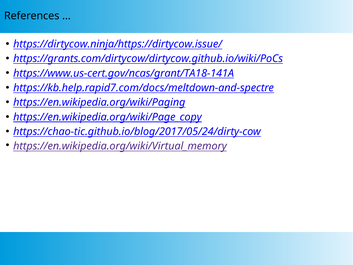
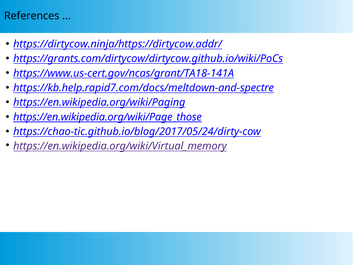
https://dirtycow.ninja/https://dirtycow.issue/: https://dirtycow.ninja/https://dirtycow.issue/ -> https://dirtycow.ninja/https://dirtycow.addr/ (118, 44)
https://en.wikipedia.org/wiki/Page_copy: https://en.wikipedia.org/wiki/Page_copy -> https://en.wikipedia.org/wiki/Page_those (108, 117)
